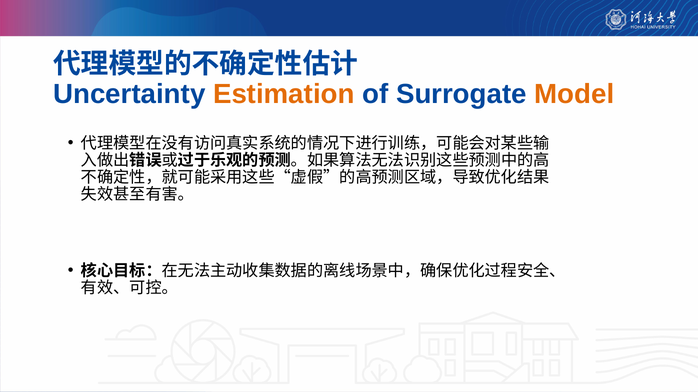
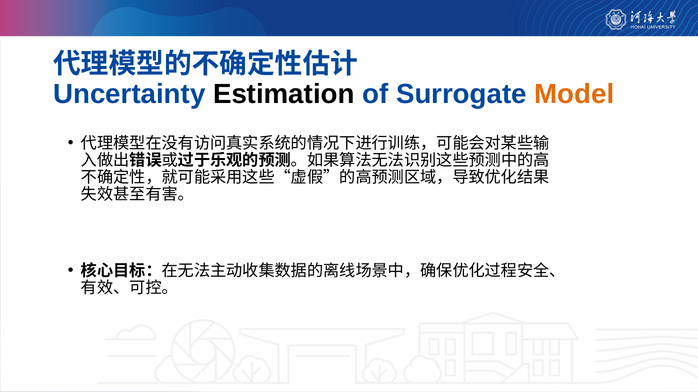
Estimation colour: orange -> black (284, 94)
